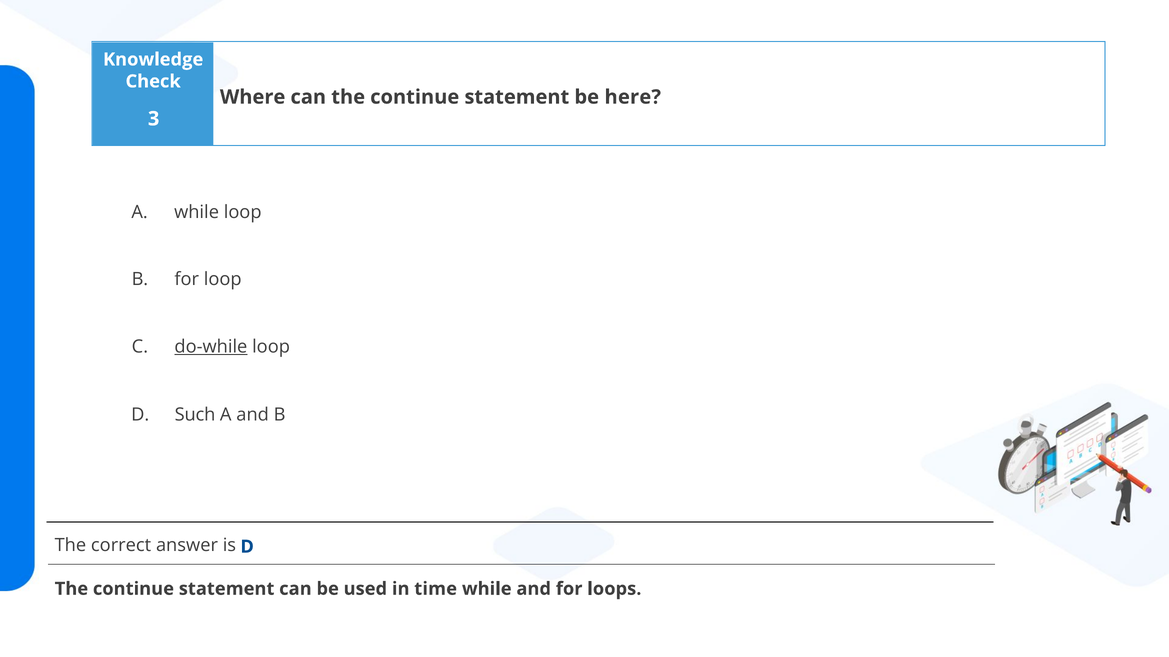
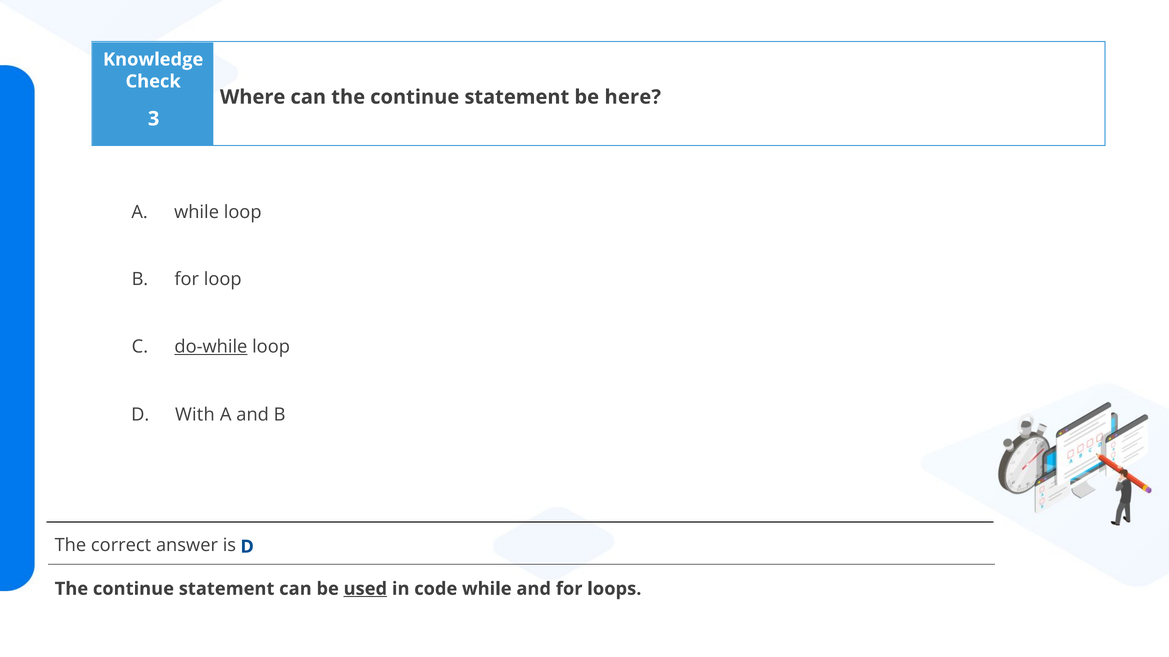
Such: Such -> With (195, 415)
used underline: none -> present (365, 589)
time: time -> code (436, 589)
